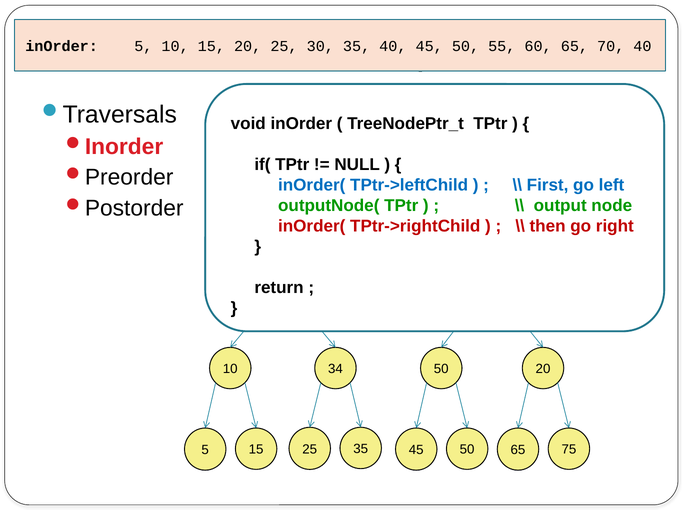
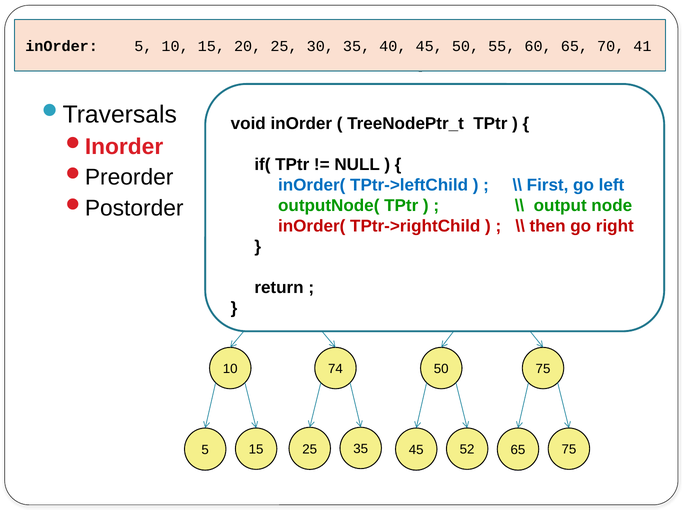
70 40: 40 -> 41 (642, 46)
34: 34 -> 74 (335, 369)
50 20: 20 -> 75 (543, 369)
35 45 50: 50 -> 52 (467, 450)
